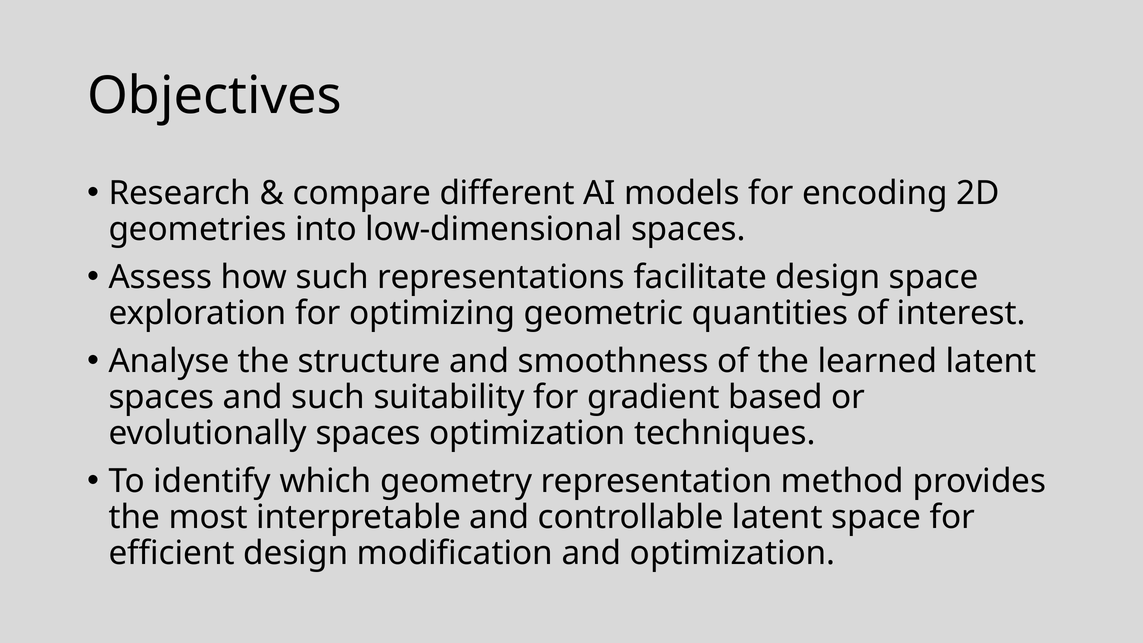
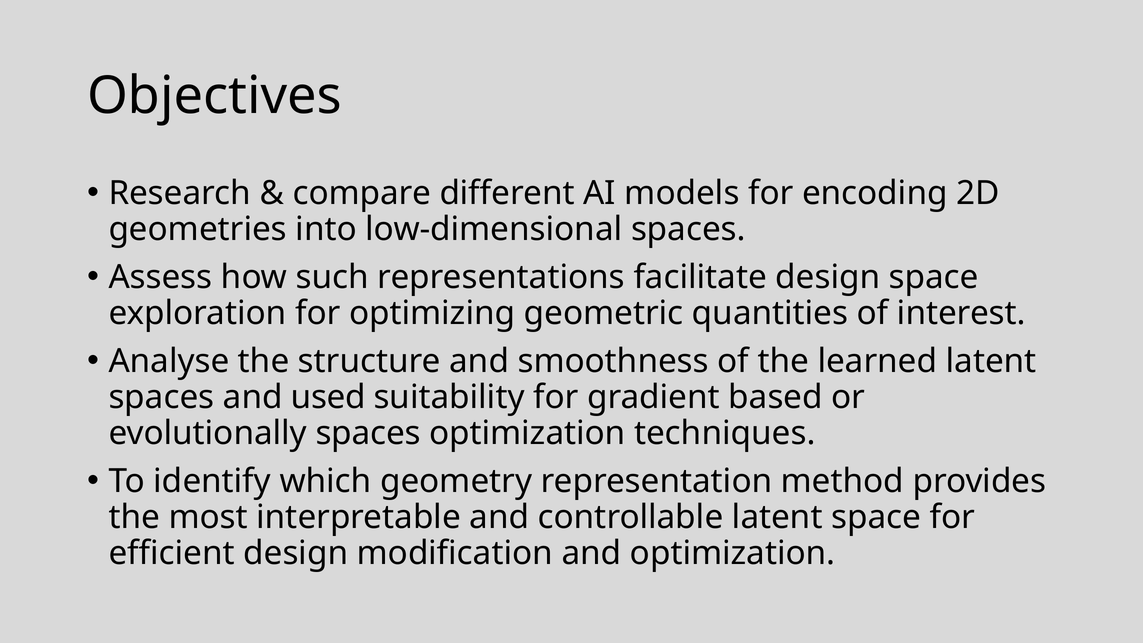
and such: such -> used (328, 397)
